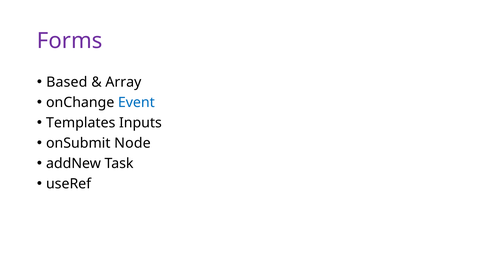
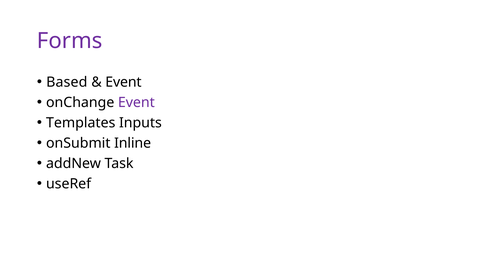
Array: Array -> Event (123, 82)
Event colour: blue -> purple (136, 102)
Node: Node -> Inline (133, 143)
